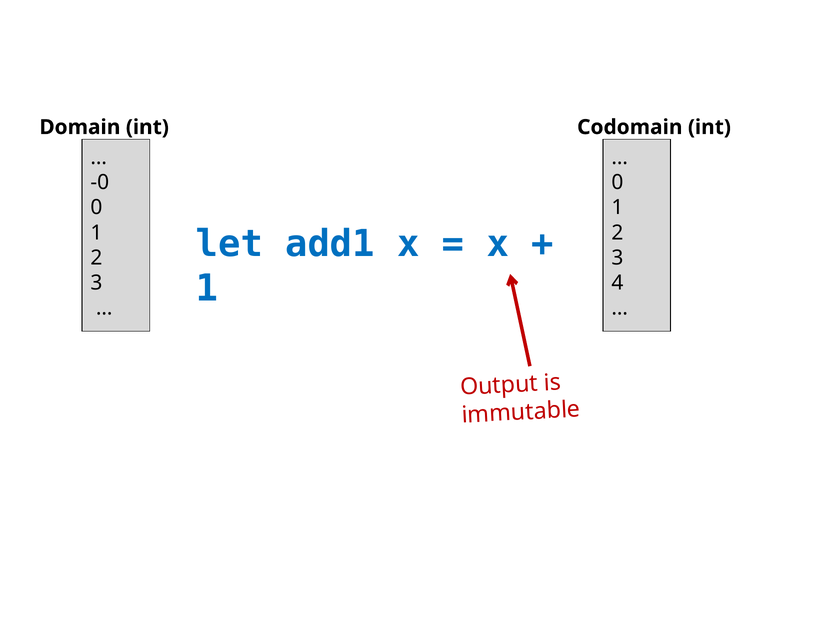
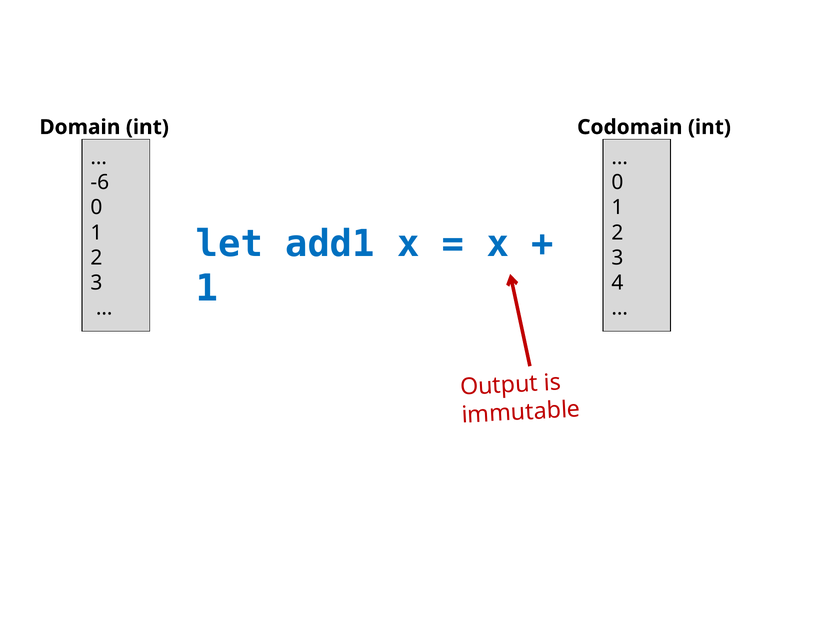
-0: -0 -> -6 (100, 182)
